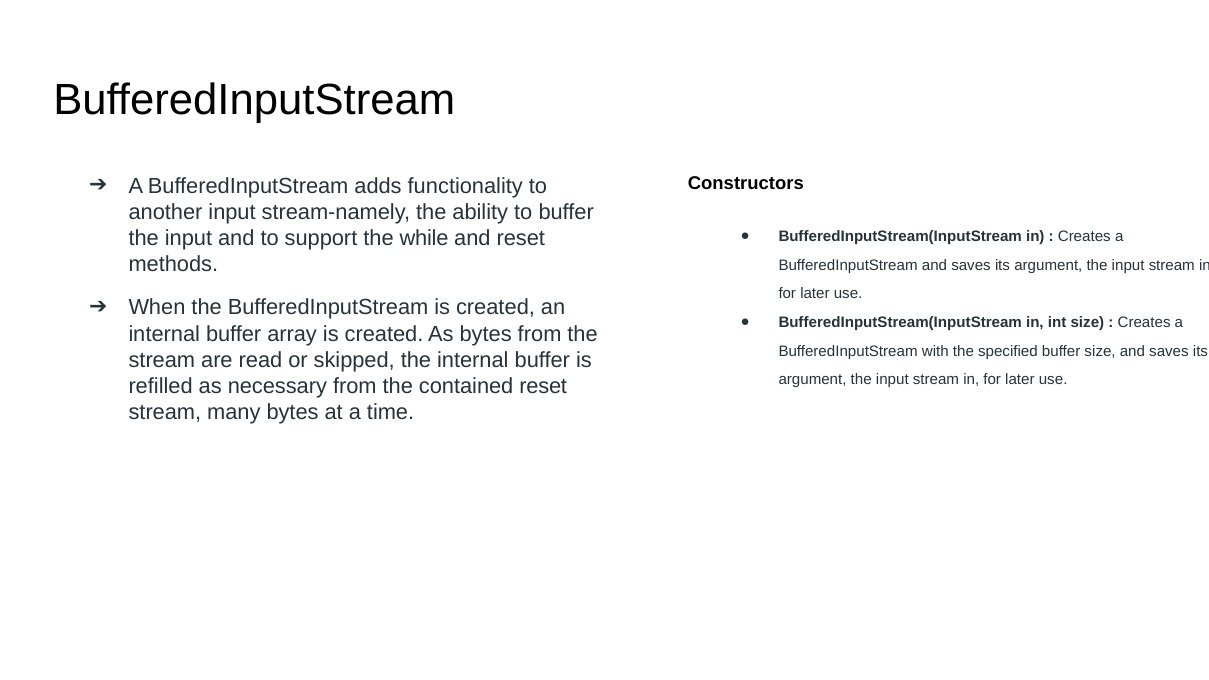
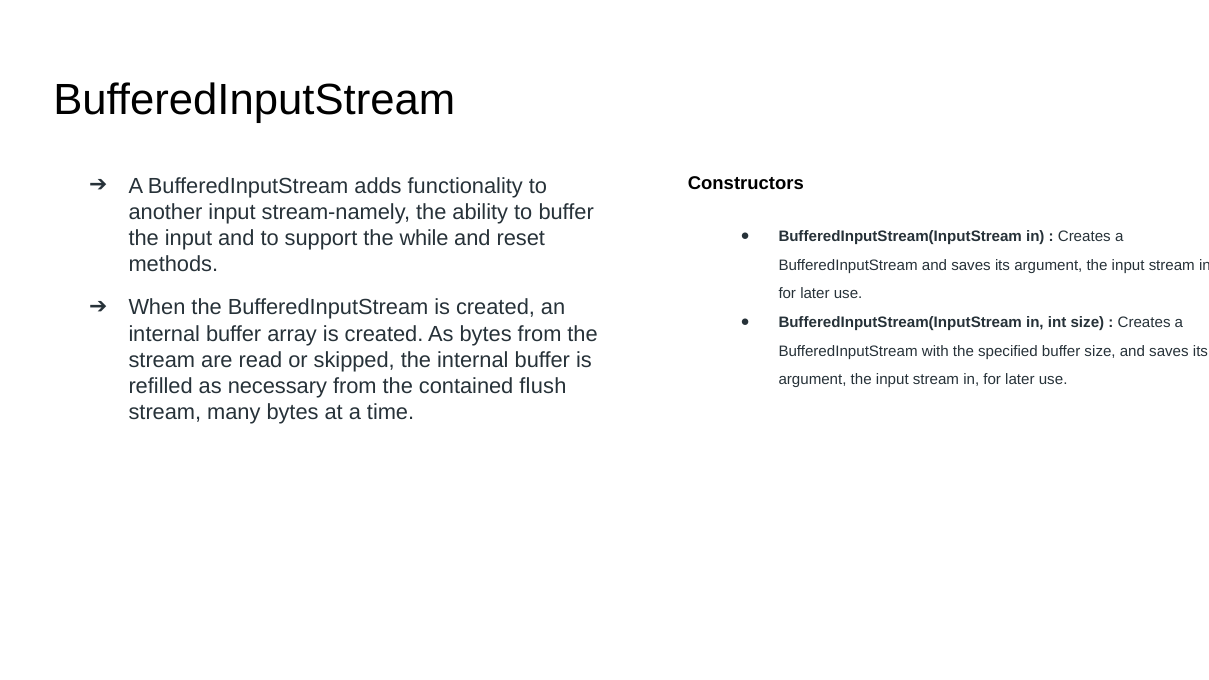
contained reset: reset -> flush (543, 386)
